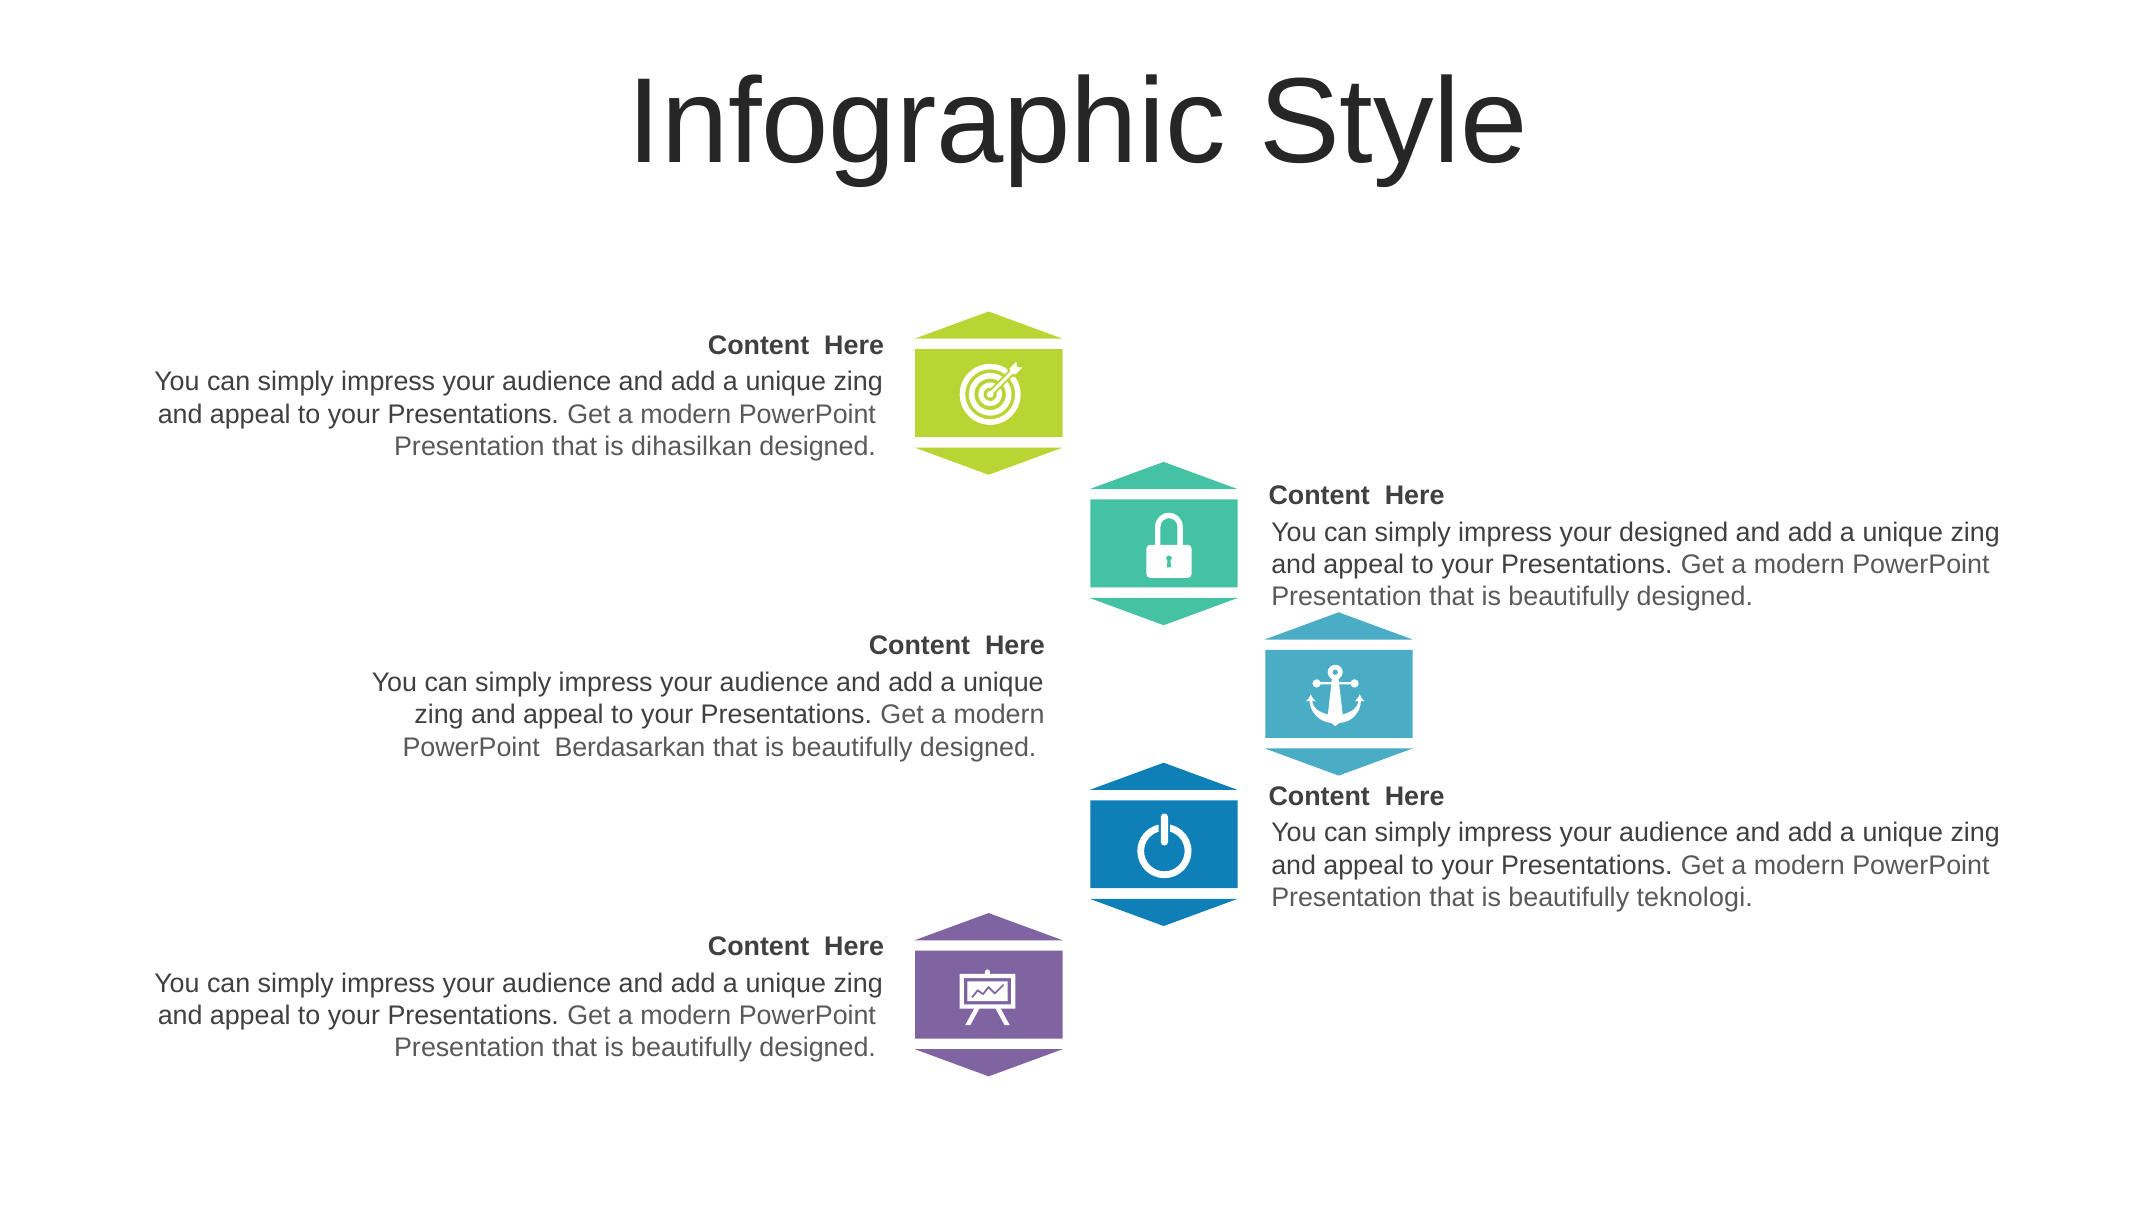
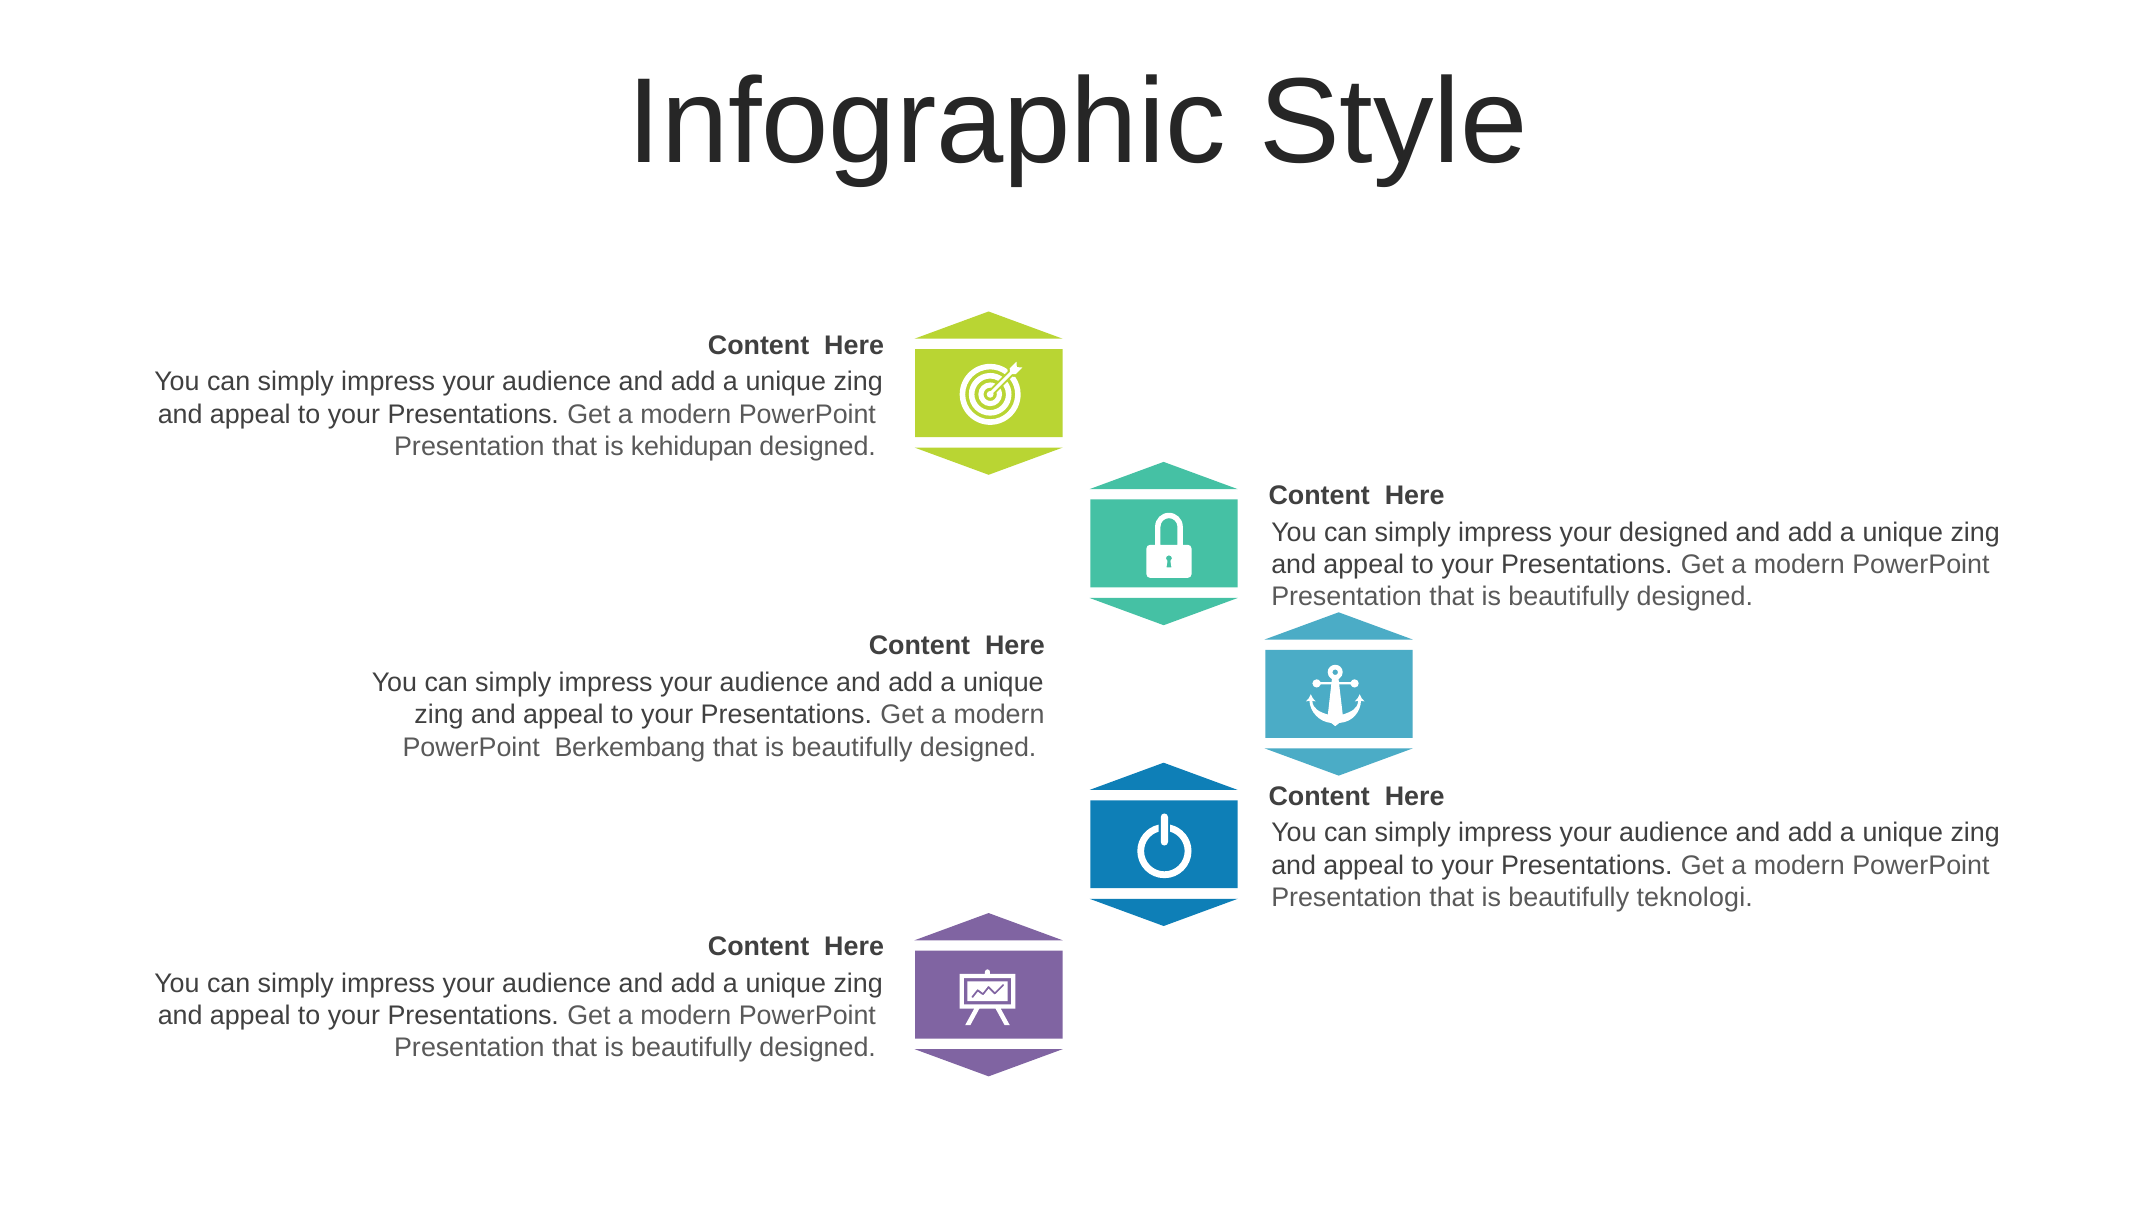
dihasilkan: dihasilkan -> kehidupan (692, 446)
Berdasarkan: Berdasarkan -> Berkembang (630, 747)
